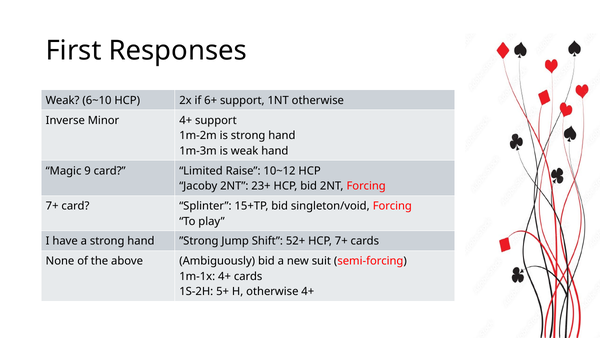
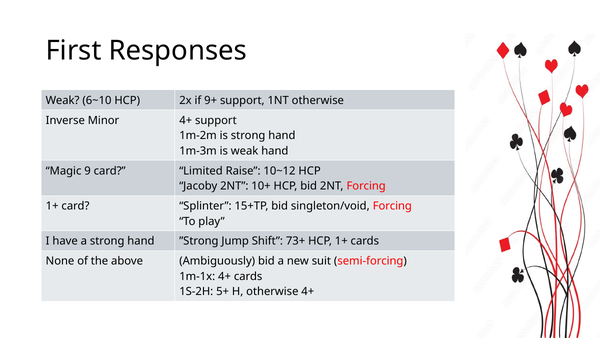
6+: 6+ -> 9+ (211, 100)
23+: 23+ -> 10+ (261, 186)
7+: 7+ -> 1+ (52, 206)
52+: 52+ -> 73+ (296, 241)
HCP 7+: 7+ -> 1+ (341, 241)
